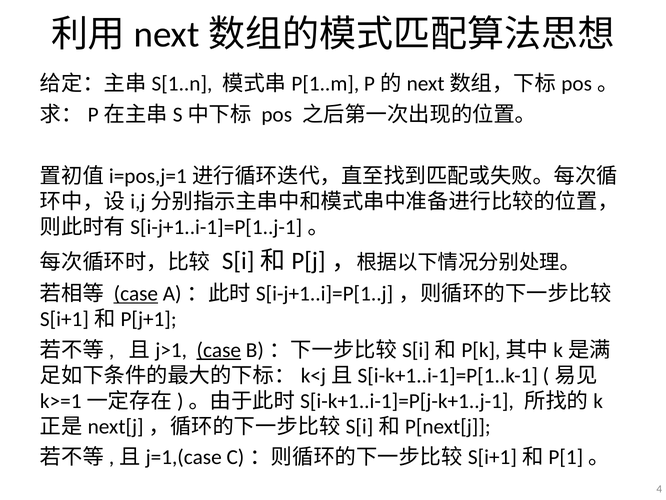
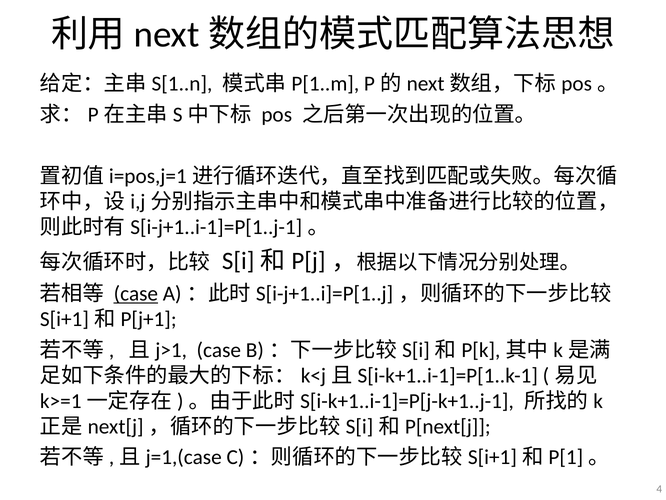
case underline: present -> none (219, 350)
